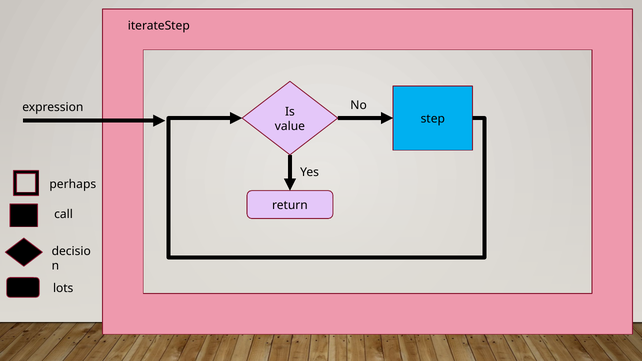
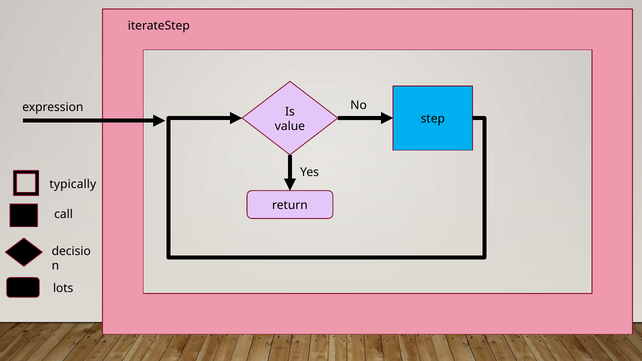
perhaps: perhaps -> typically (73, 184)
